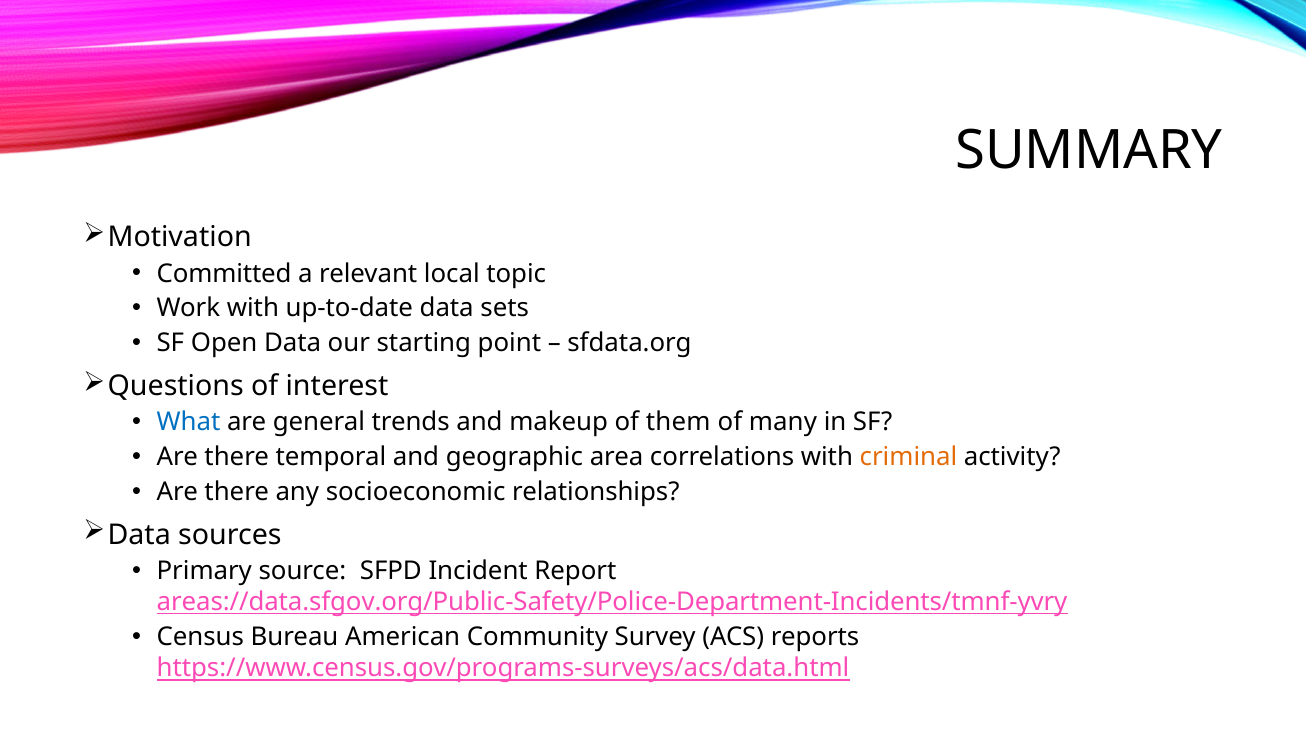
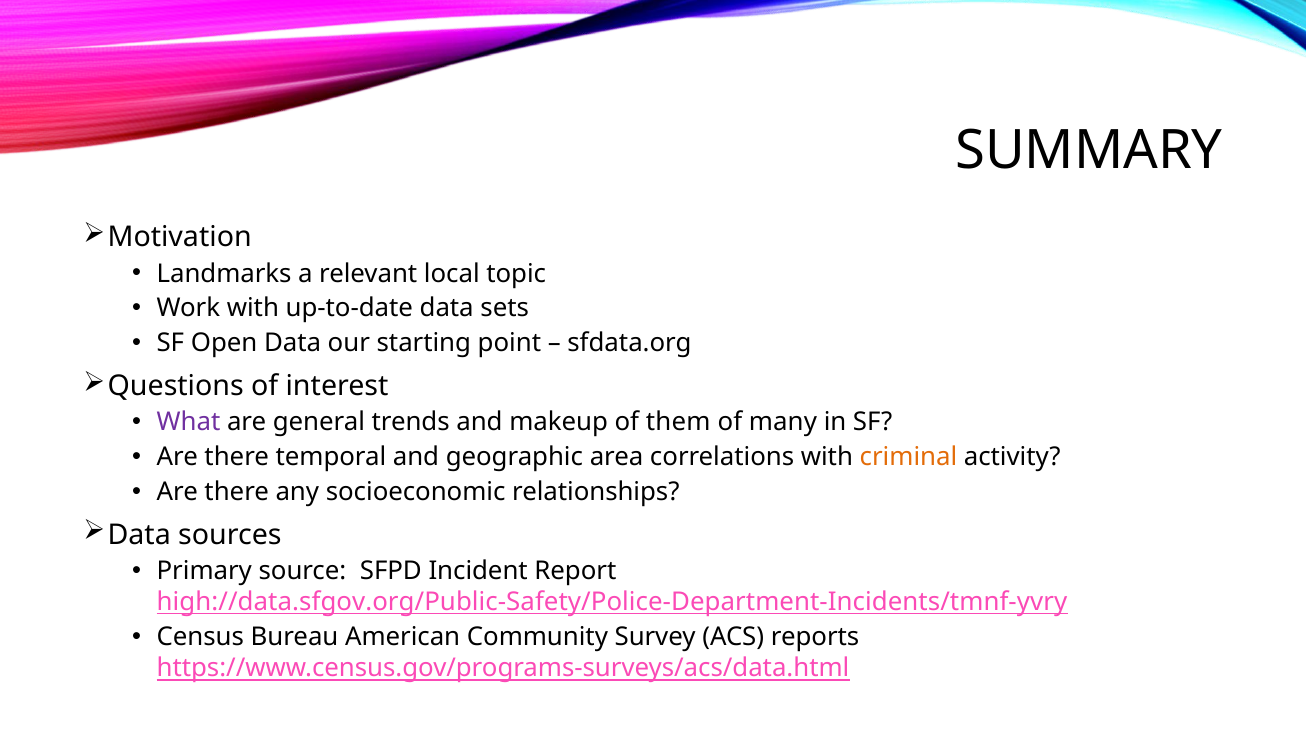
Committed: Committed -> Landmarks (224, 273)
What colour: blue -> purple (189, 422)
areas://data.sfgov.org/Public-Safety/Police-Department-Incidents/tmnf-yvry: areas://data.sfgov.org/Public-Safety/Police-Department-Incidents/tmnf-yvry -> high://data.sfgov.org/Public-Safety/Police-Department-Incidents/tmnf-yvry (612, 601)
